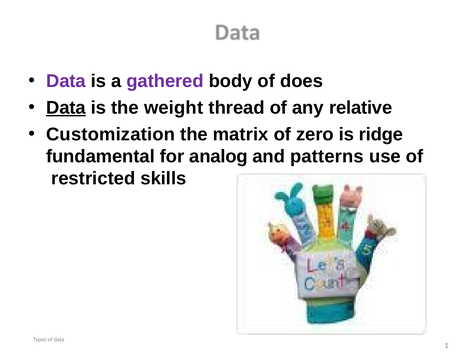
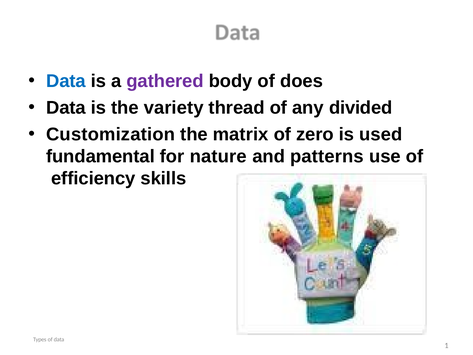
Data colour: purple -> blue (66, 81)
Data underline: present -> none (66, 108)
weight: weight -> variety (174, 108)
relative: relative -> divided (361, 108)
ridge: ridge -> used (381, 134)
analog: analog -> nature (218, 156)
restricted: restricted -> efficiency (93, 178)
